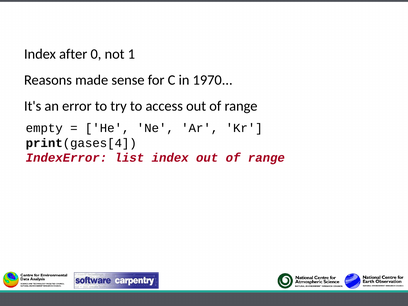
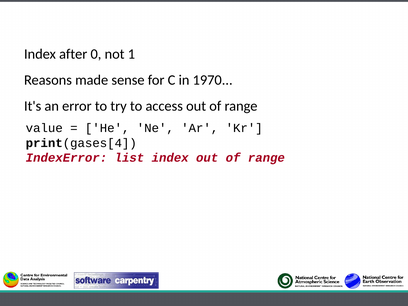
empty: empty -> value (44, 128)
